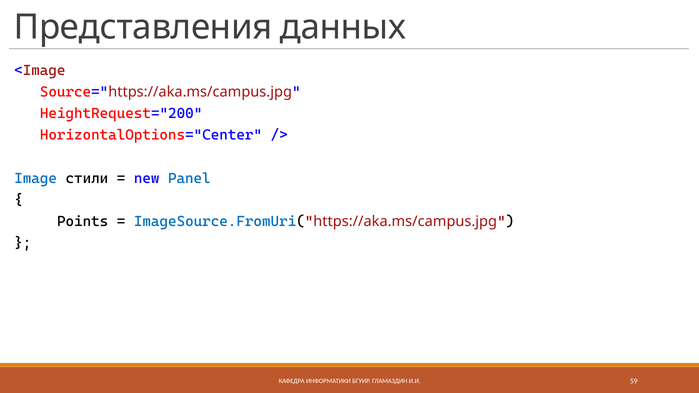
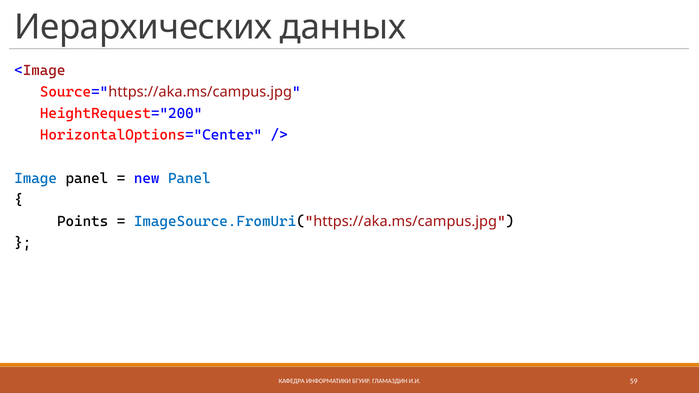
Представления: Представления -> Иерархических (143, 27)
Image стили: стили -> panel (87, 178)
